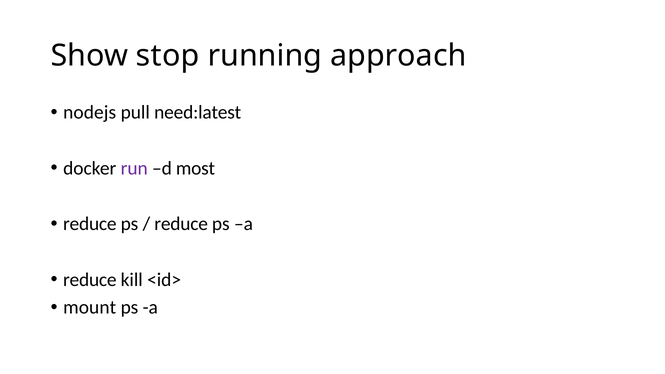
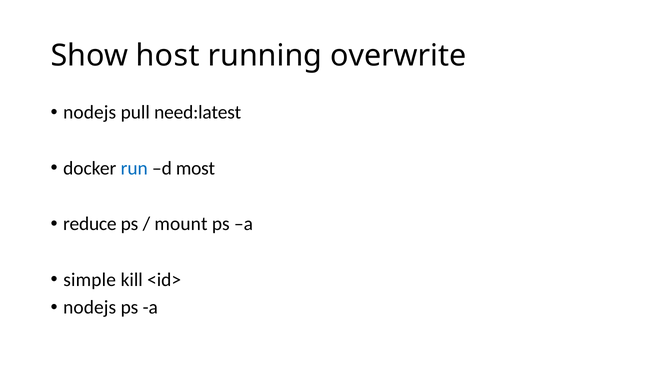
stop: stop -> host (168, 56)
approach: approach -> overwrite (398, 56)
run colour: purple -> blue (134, 168)
reduce: reduce -> mount (181, 224)
reduce: reduce -> simple (90, 280)
mount: mount -> nodejs (90, 308)
